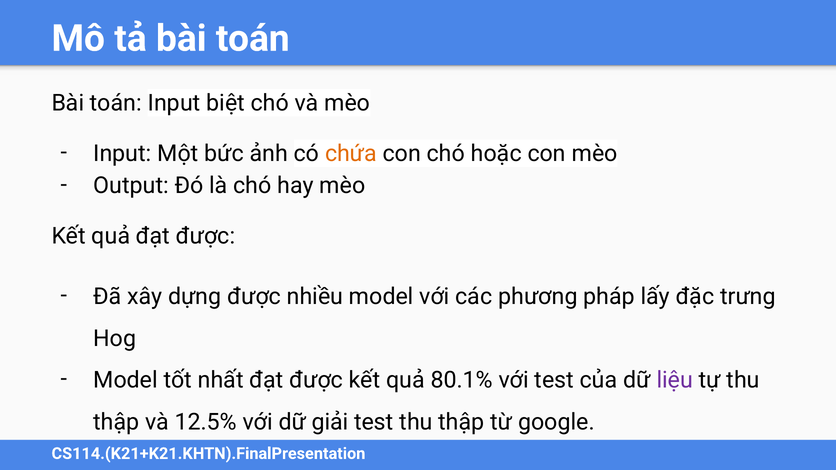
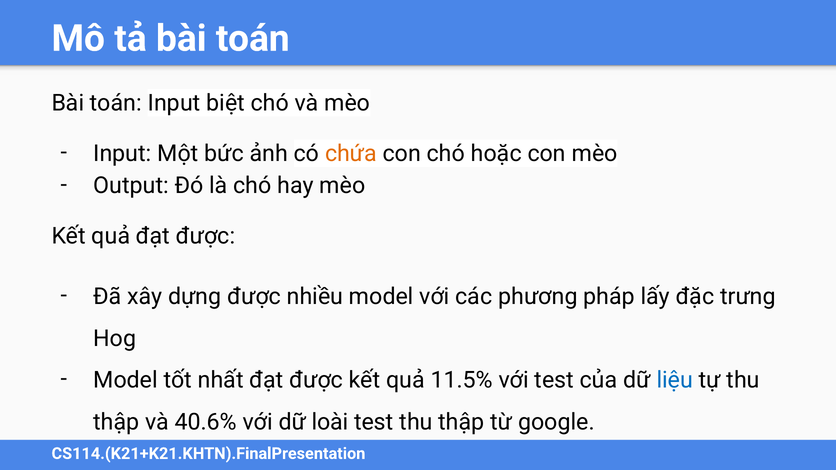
80.1%: 80.1% -> 11.5% (462, 380)
liệu colour: purple -> blue (675, 380)
12.5%: 12.5% -> 40.6% (206, 422)
giải: giải -> loài (330, 422)
